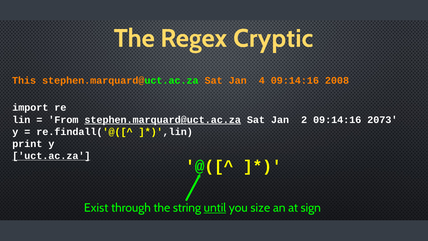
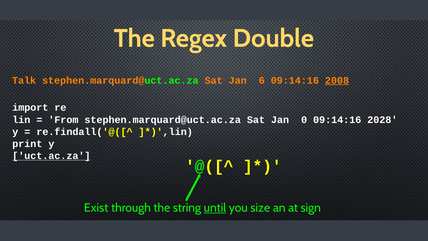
Cryptic: Cryptic -> Double (273, 38)
This: This -> Talk (24, 80)
4: 4 -> 6 (262, 80)
2008 underline: none -> present (337, 80)
stephen.marquard@uct.ac.za underline: present -> none (163, 120)
2: 2 -> 0 (304, 120)
2073: 2073 -> 2028 (382, 120)
